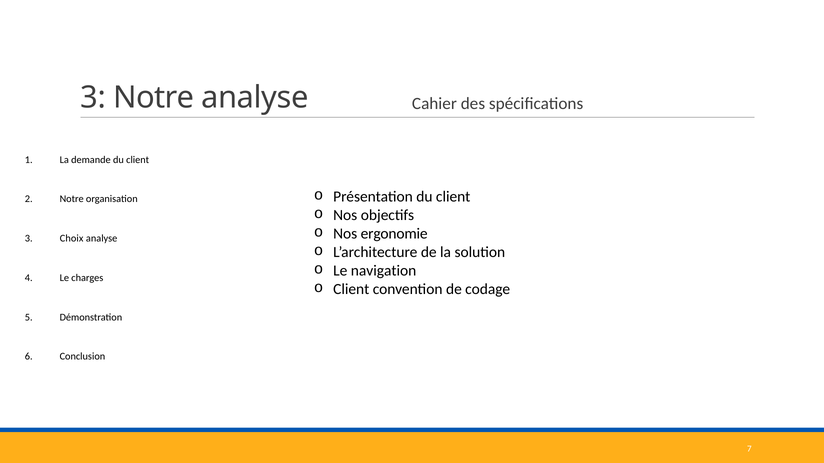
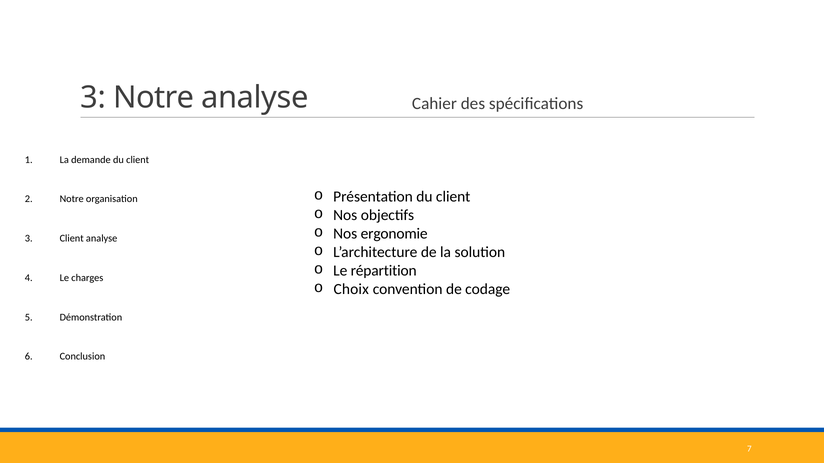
3 Choix: Choix -> Client (72, 239)
navigation: navigation -> répartition (384, 271)
Client: Client -> Choix (351, 290)
